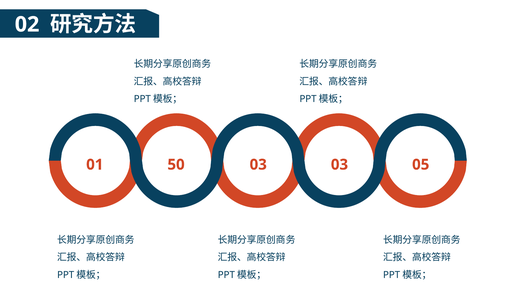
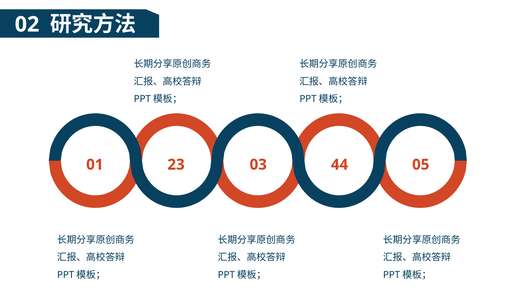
50: 50 -> 23 (176, 165)
03 03: 03 -> 44 (339, 165)
